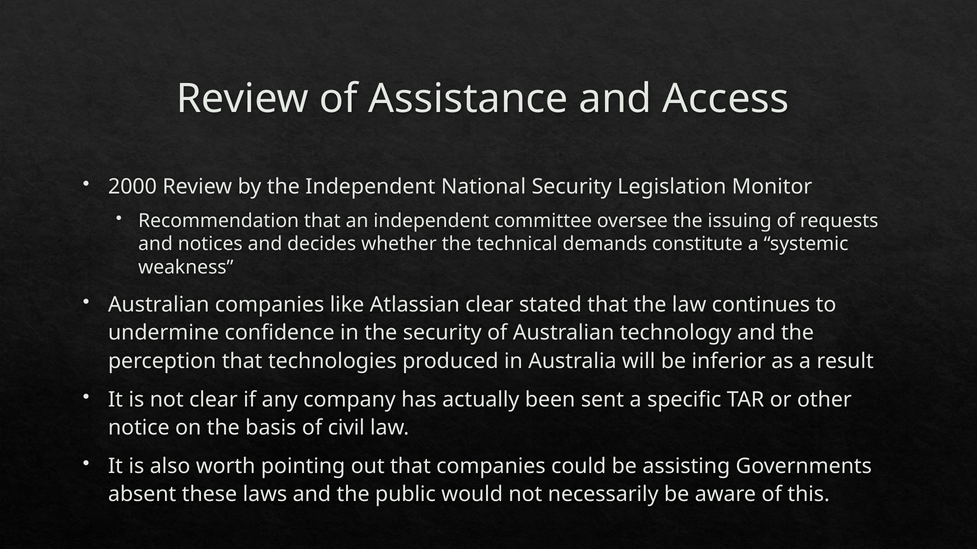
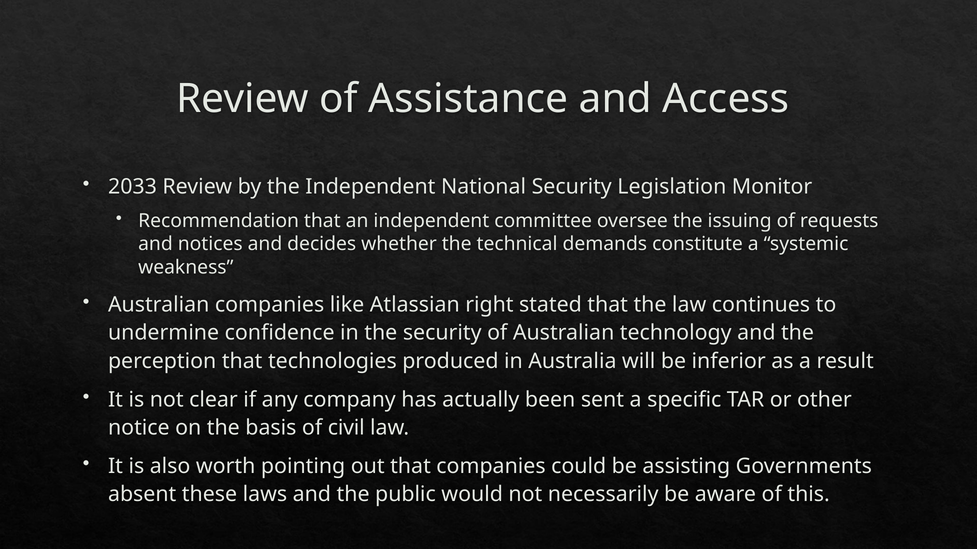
2000: 2000 -> 2033 (132, 187)
Atlassian clear: clear -> right (489, 305)
